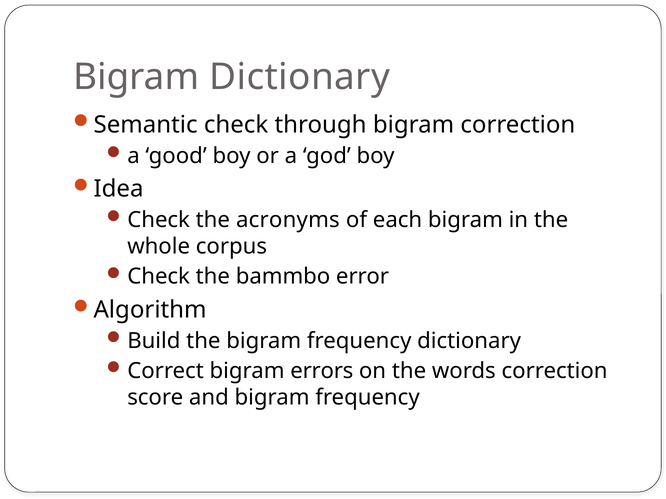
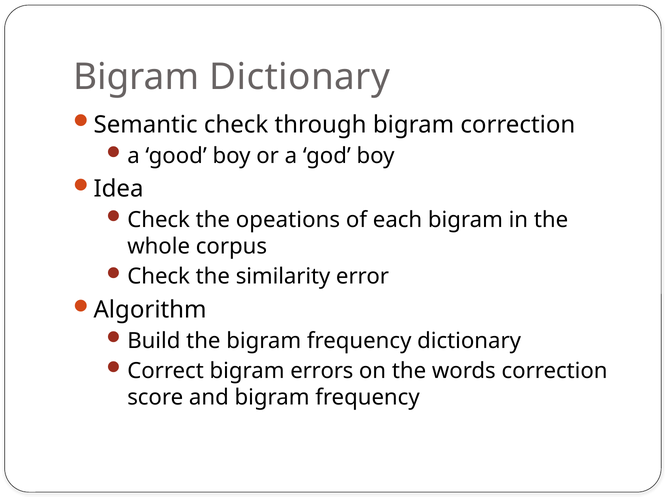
acronyms: acronyms -> opeations (288, 220)
bammbo: bammbo -> similarity (283, 277)
